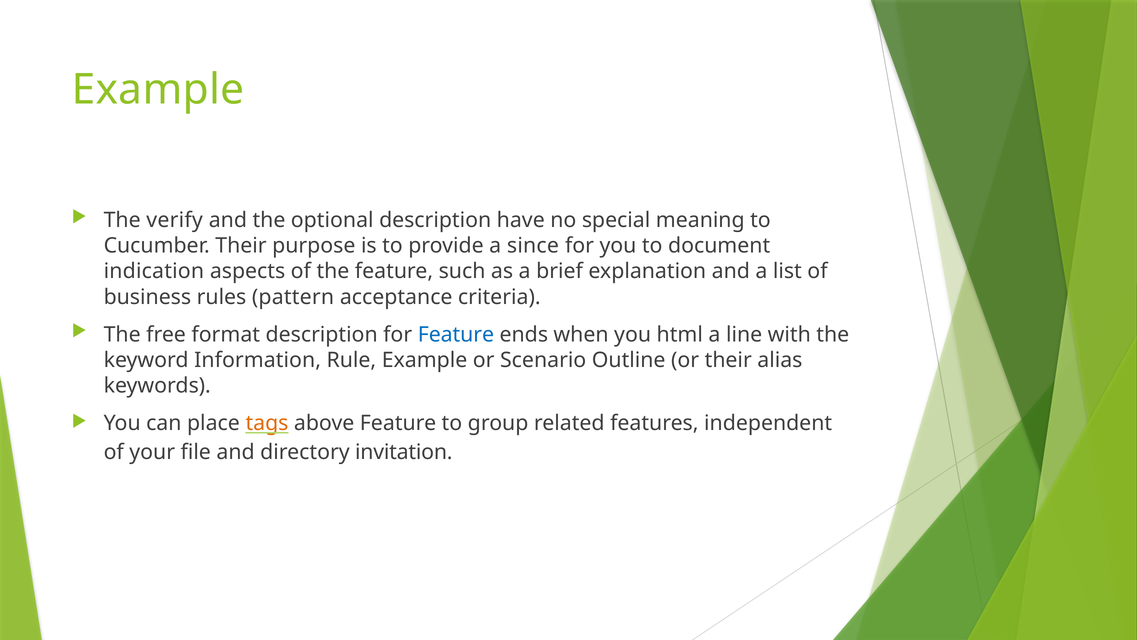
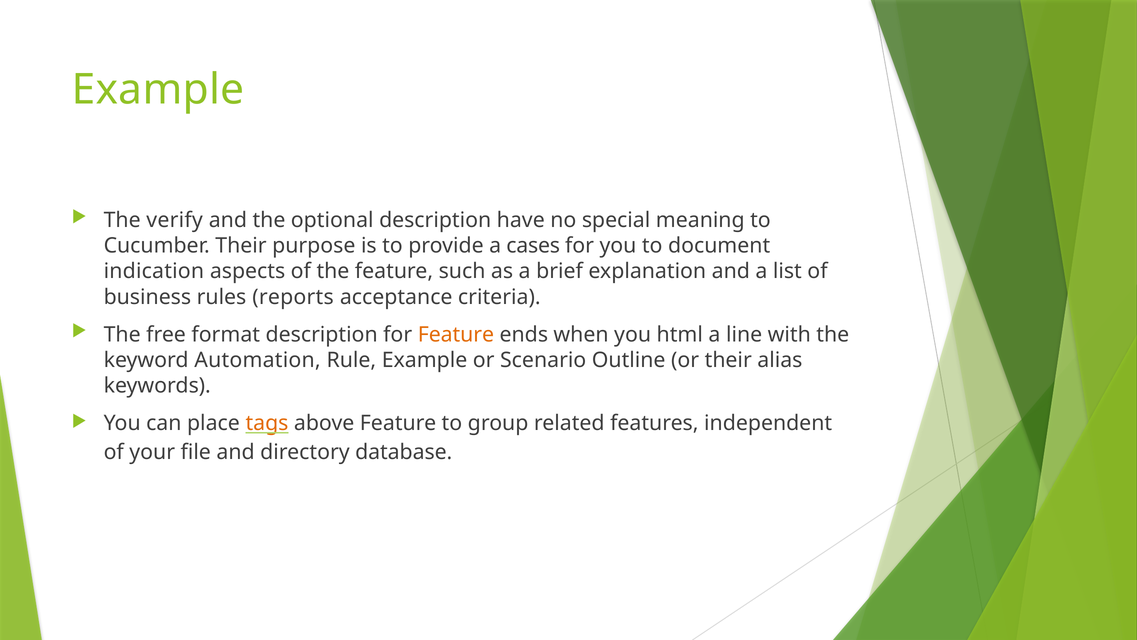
since: since -> cases (533, 246)
pattern: pattern -> reports (293, 297)
Feature colour: blue -> orange (456, 334)
Information: Information -> Automation (257, 360)
invitation: invitation -> database (404, 452)
